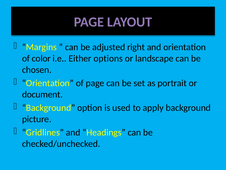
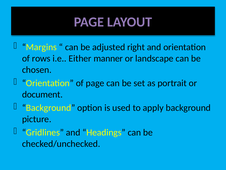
color: color -> rows (41, 58)
options: options -> manner (108, 58)
